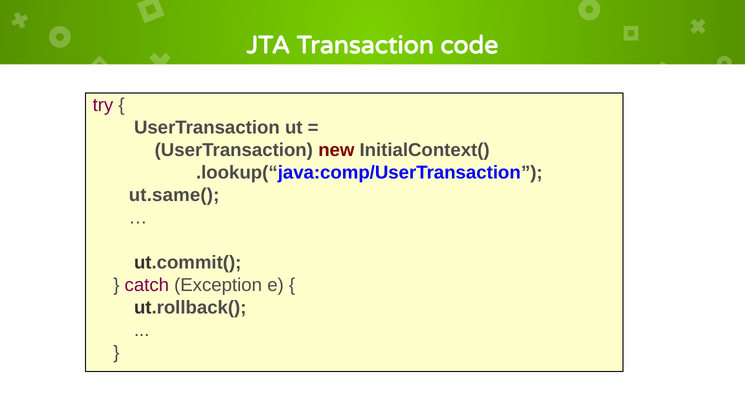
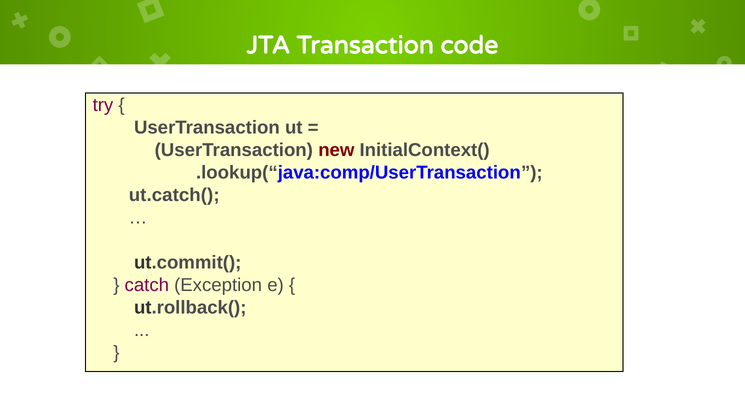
ut.same(: ut.same( -> ut.catch( (174, 195)
